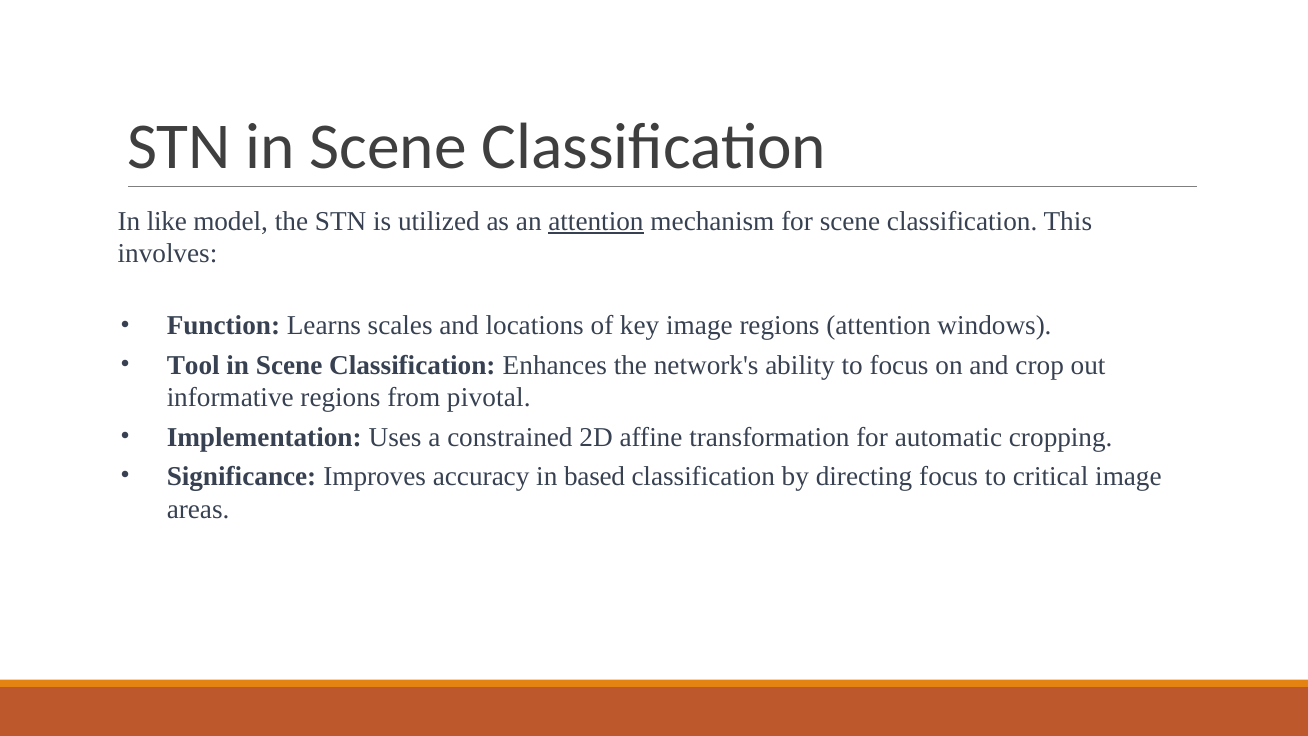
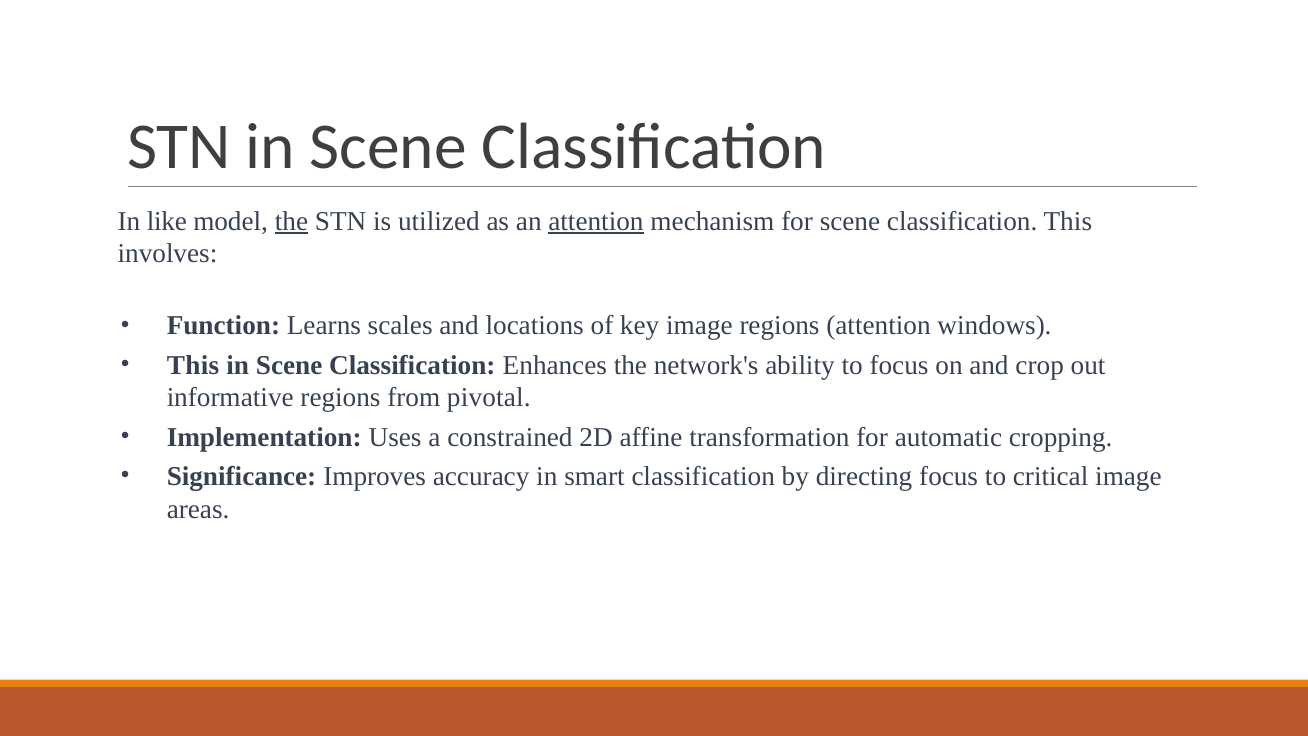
the underline: none -> present (292, 221)
Tool: Tool -> This (193, 365)
based: based -> smart (594, 476)
